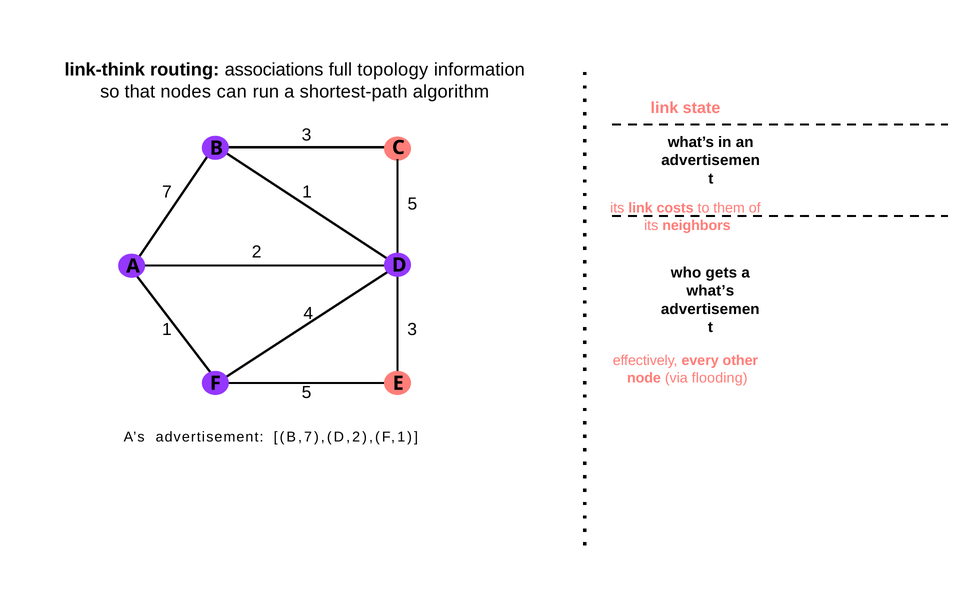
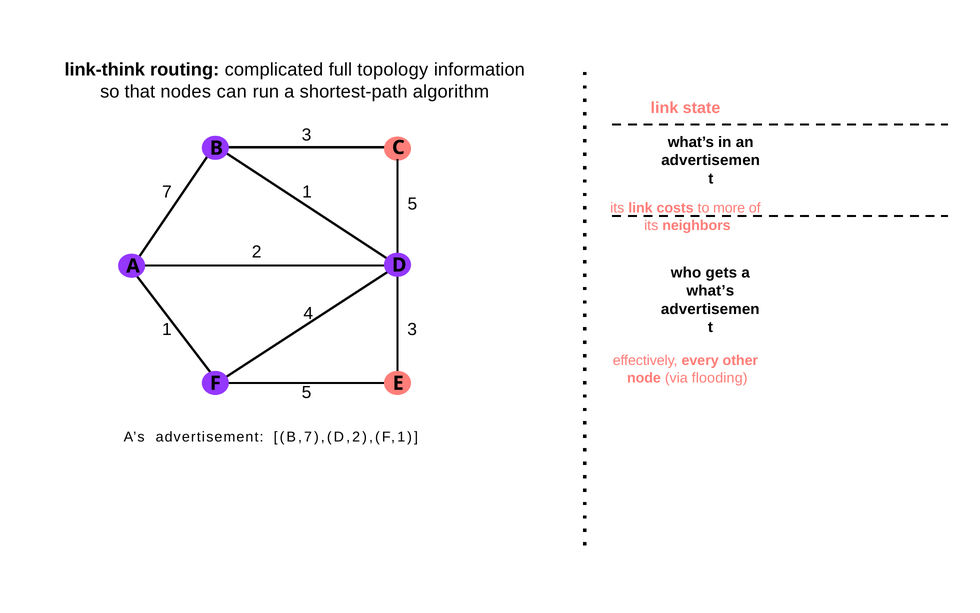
associations: associations -> complicated (274, 69)
them: them -> more (729, 208)
